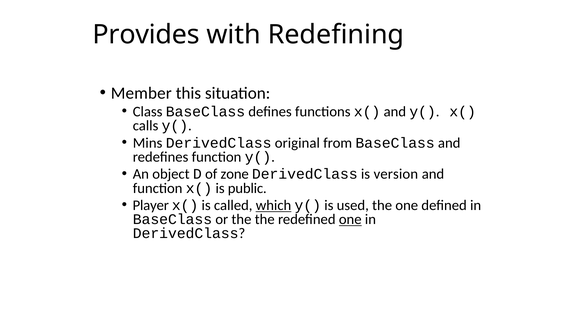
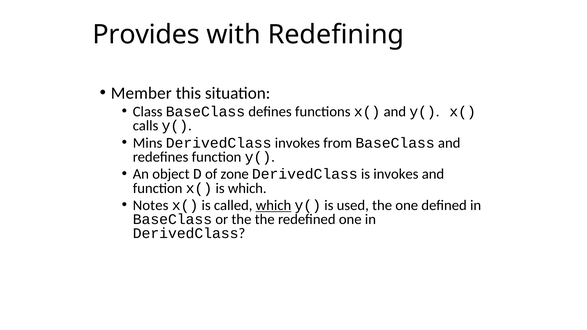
DerivedClass original: original -> invokes (297, 143)
is version: version -> invokes (396, 174)
is public: public -> which (247, 188)
Player: Player -> Notes (151, 205)
one underline: present -> none (350, 220)
